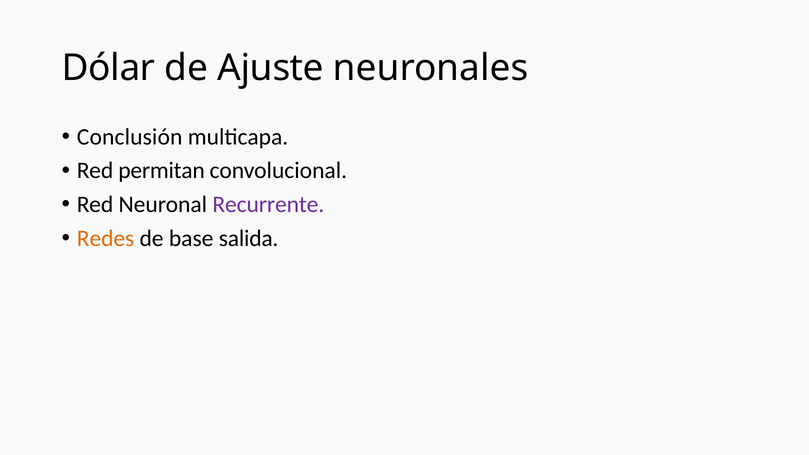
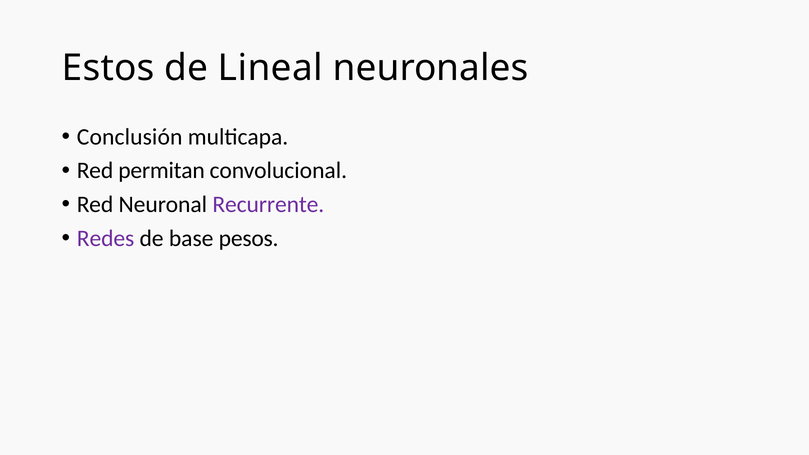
Dólar: Dólar -> Estos (108, 68)
Ajuste: Ajuste -> Lineal (270, 68)
Redes colour: orange -> purple (106, 239)
salida: salida -> pesos (249, 239)
